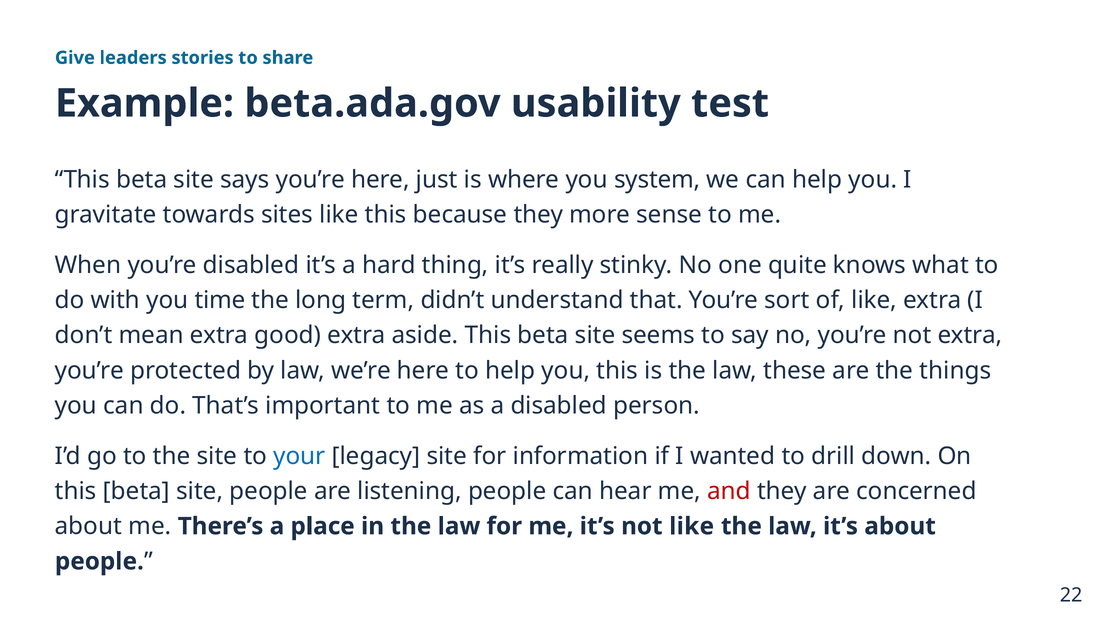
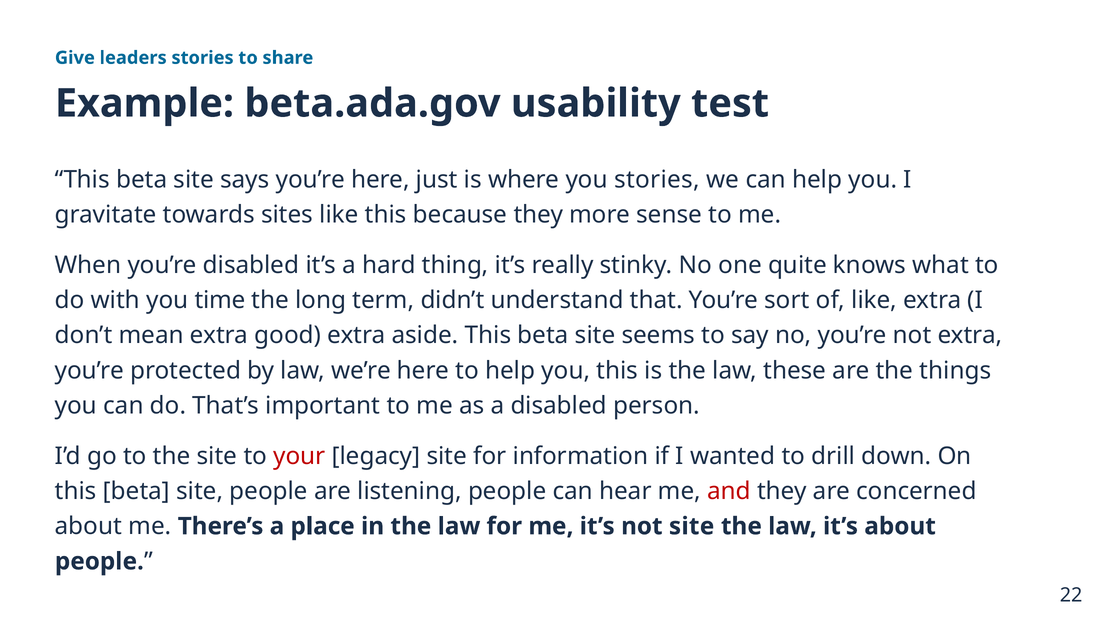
you system: system -> stories (657, 180)
your colour: blue -> red (299, 456)
not like: like -> site (692, 526)
